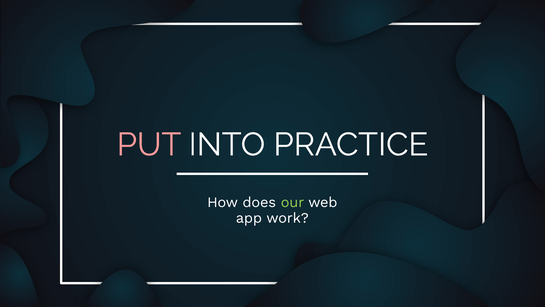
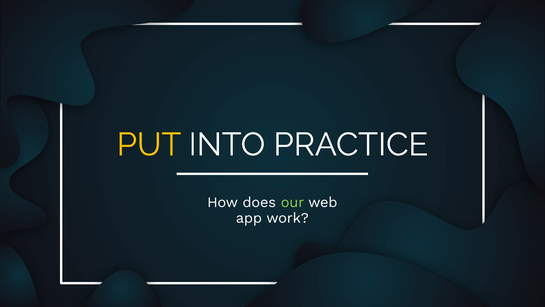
PUT colour: pink -> yellow (149, 144)
